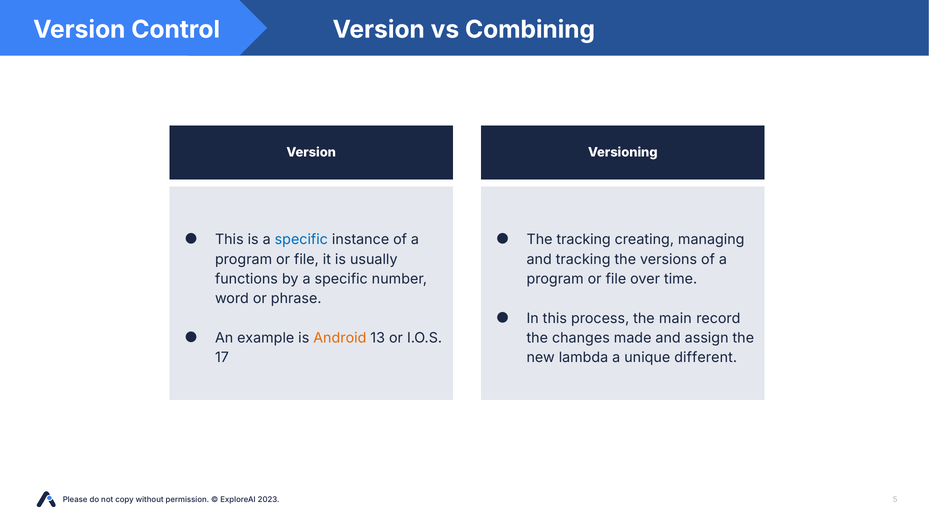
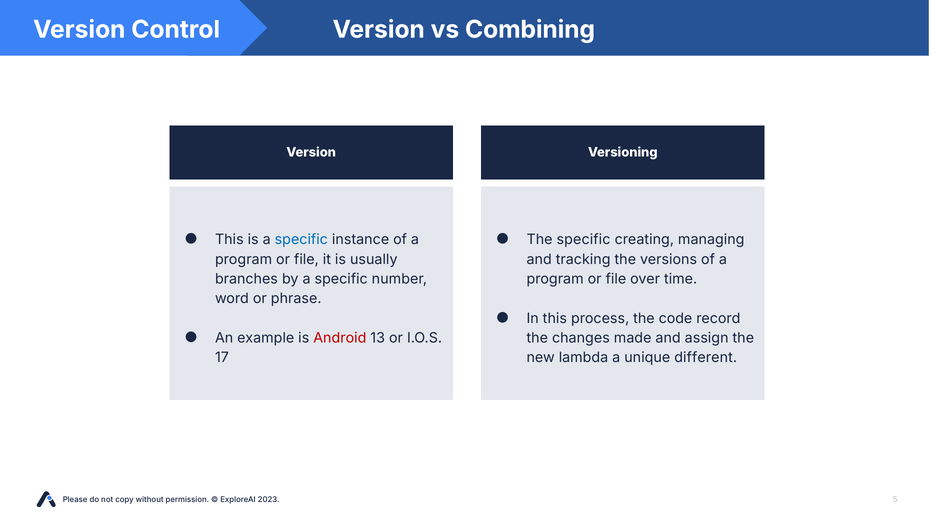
The tracking: tracking -> specific (584, 240)
functions: functions -> branches (246, 279)
main: main -> code (675, 319)
Android colour: orange -> red (340, 338)
